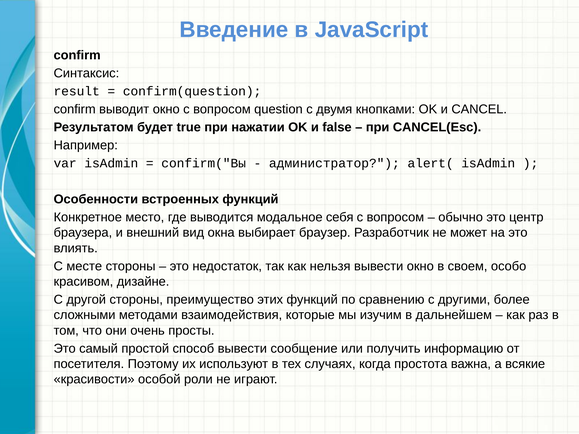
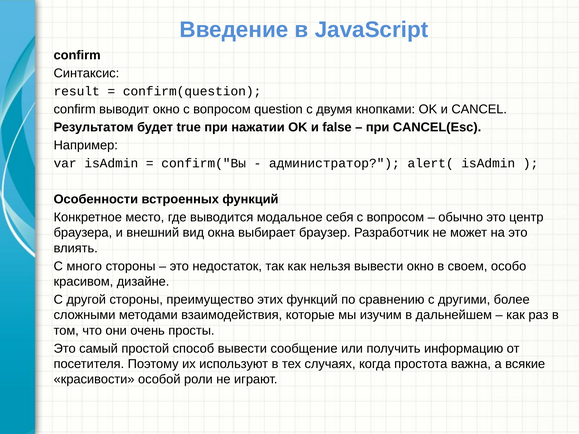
месте: месте -> много (84, 266)
